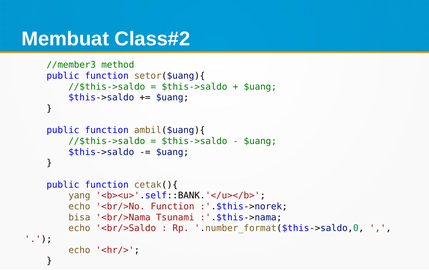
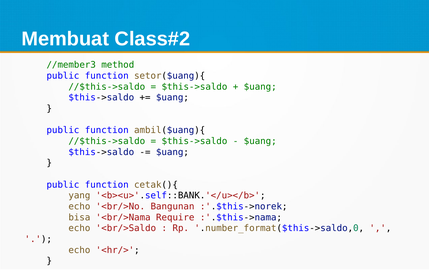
<br/>No Function: Function -> Bangunan (173, 207)
Tsunami: Tsunami -> Require (175, 218)
